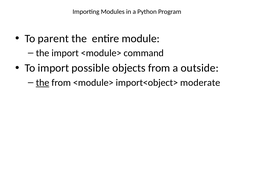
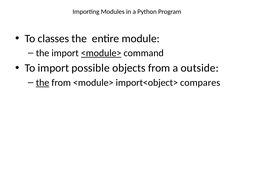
parent: parent -> classes (53, 39)
<module> underline: none -> present (101, 53)
moderate: moderate -> compares (200, 83)
